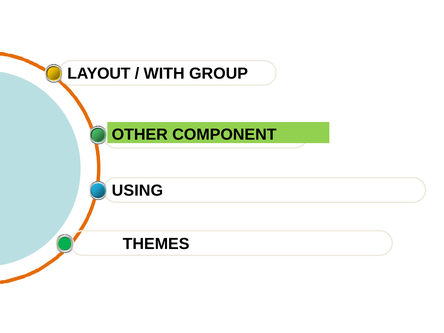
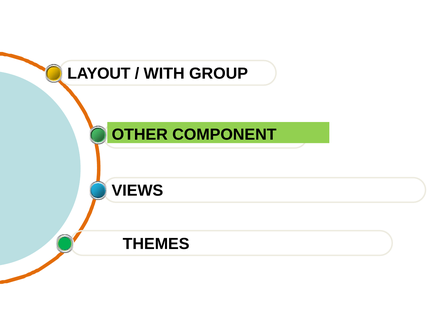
USING: USING -> VIEWS (137, 191)
